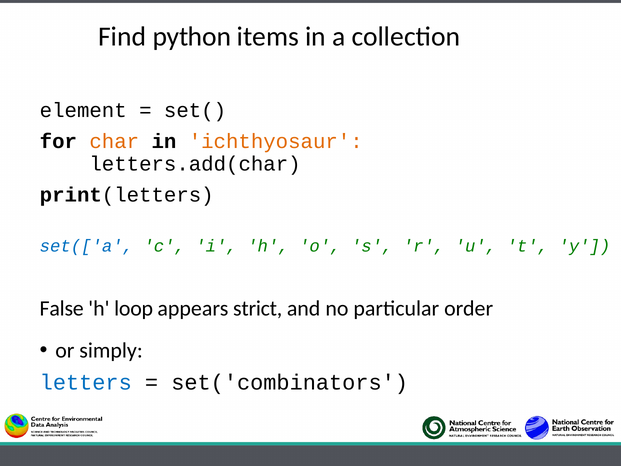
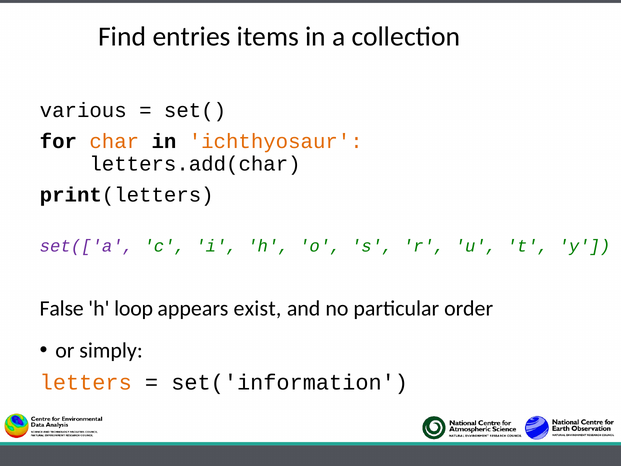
python: python -> entries (192, 37)
element: element -> various (83, 110)
set(['a colour: blue -> purple (86, 246)
strict: strict -> exist (257, 308)
letters colour: blue -> orange (86, 382)
set('combinators: set('combinators -> set('information (290, 382)
